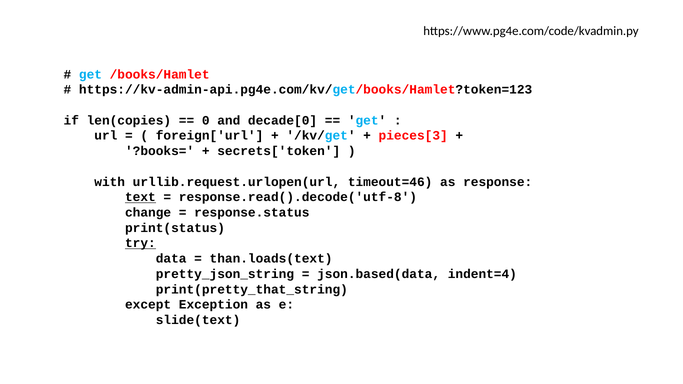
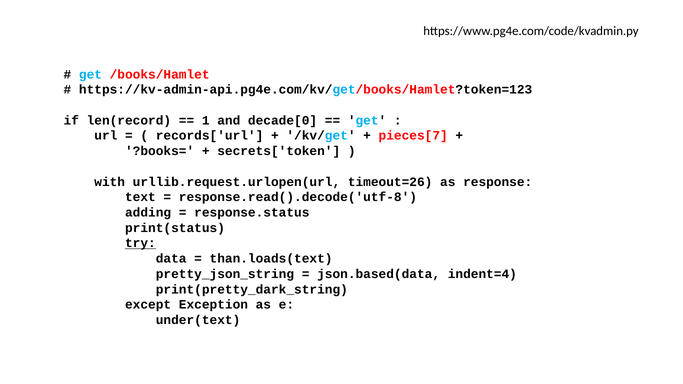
len(copies: len(copies -> len(record (129, 120)
0: 0 -> 1 (206, 120)
foreign['url: foreign['url -> records['url (210, 136)
pieces[3: pieces[3 -> pieces[7 (413, 136)
timeout=46: timeout=46 -> timeout=26 (390, 182)
text underline: present -> none (140, 197)
change: change -> adding (148, 213)
print(pretty_that_string: print(pretty_that_string -> print(pretty_dark_string (252, 289)
slide(text: slide(text -> under(text (198, 320)
